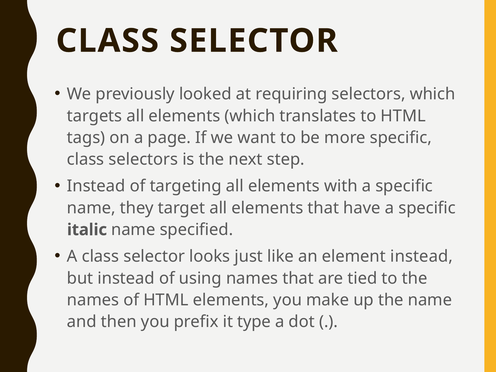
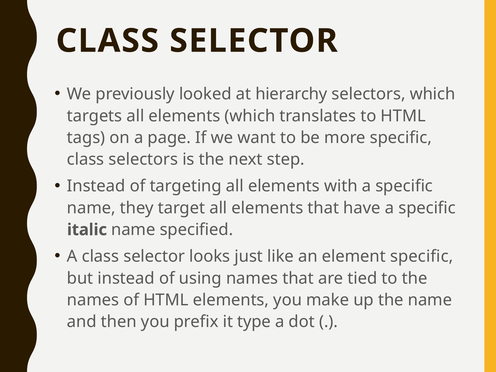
requiring: requiring -> hierarchy (291, 94)
element instead: instead -> specific (422, 256)
